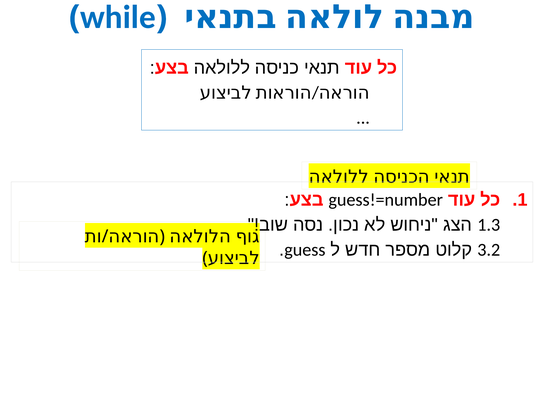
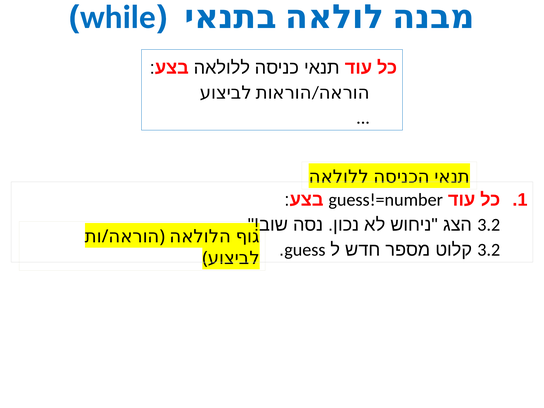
1.3: 1.3 -> 3.2 (489, 225)
